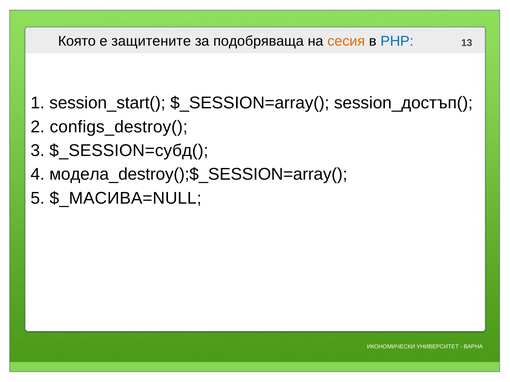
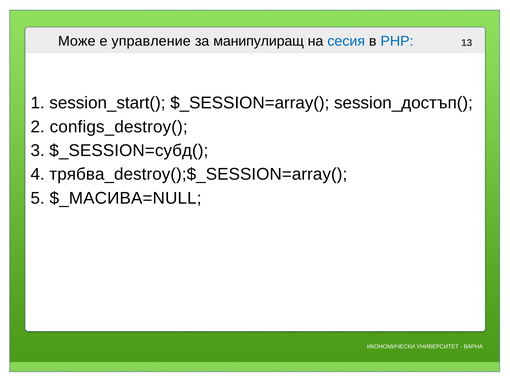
Която: Която -> Може (77, 41)
защитените: защитените -> управление (151, 41)
подобряваща: подобряваща -> манипулиращ (259, 41)
сесия colour: orange -> blue (346, 41)
модела_destroy();$_SESSION=array(: модела_destroy();$_SESSION=array( -> трябва_destroy();$_SESSION=array( (198, 175)
